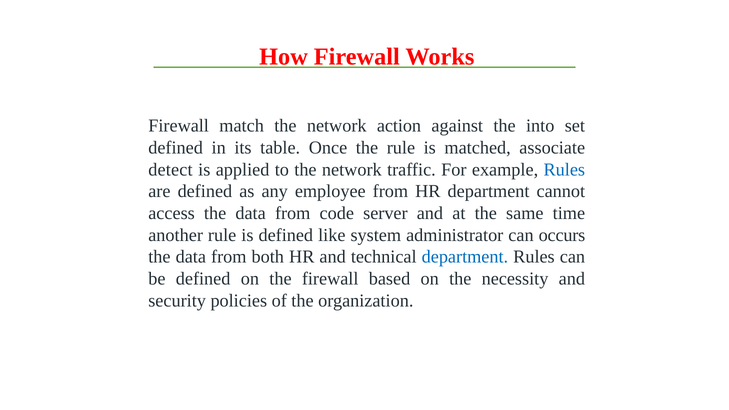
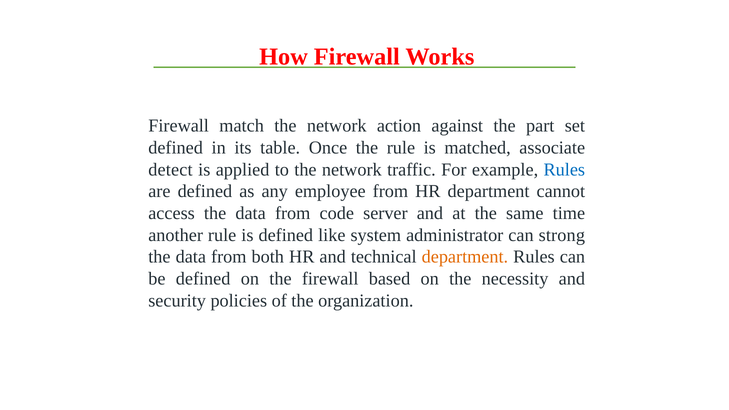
into: into -> part (540, 126)
occurs: occurs -> strong (562, 235)
department colour: blue -> orange (465, 257)
